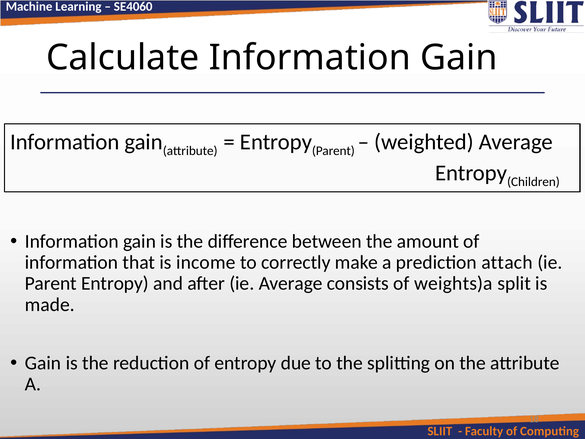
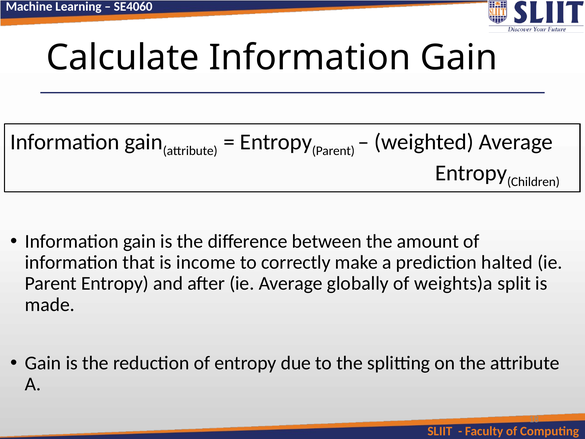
attach: attach -> halted (507, 262)
consists: consists -> globally (358, 283)
